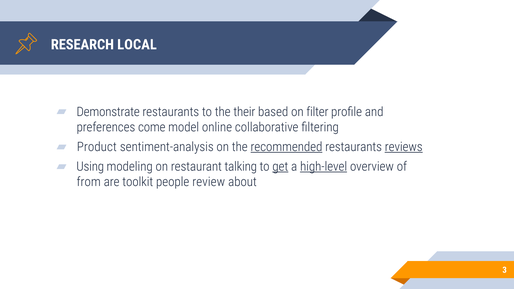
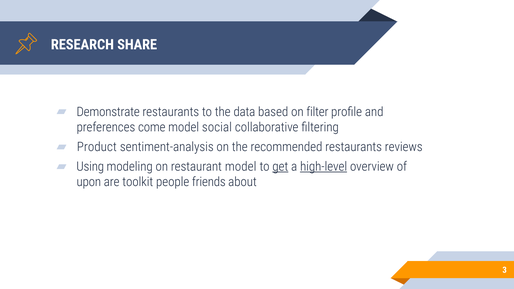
LOCAL: LOCAL -> SHARE (137, 45)
their: their -> data (244, 112)
online: online -> social (217, 127)
recommended underline: present -> none (286, 147)
reviews underline: present -> none (404, 147)
restaurant talking: talking -> model (241, 167)
from: from -> upon (89, 182)
review: review -> friends (209, 182)
